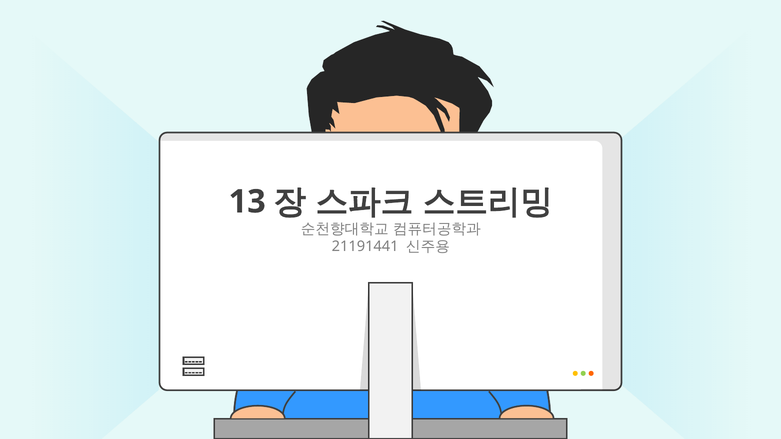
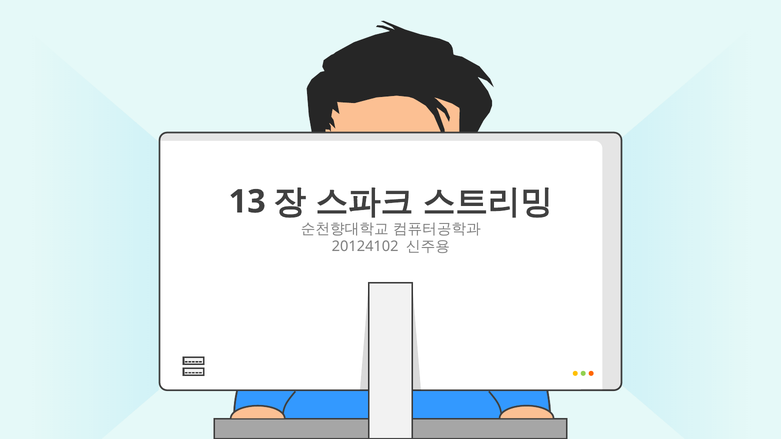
21191441: 21191441 -> 20124102 (365, 246)
